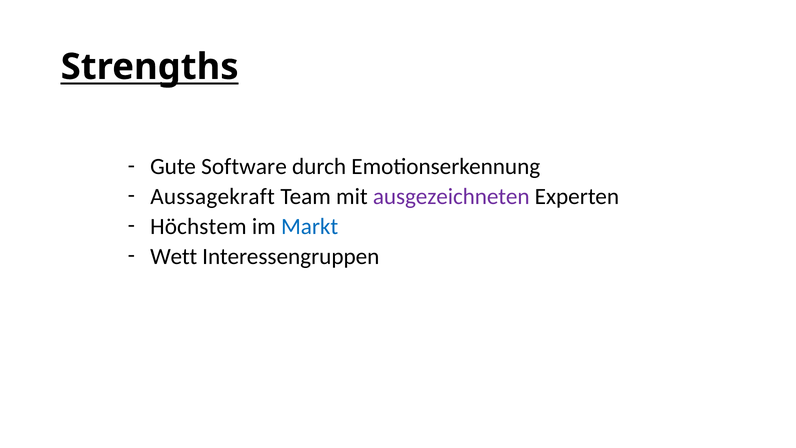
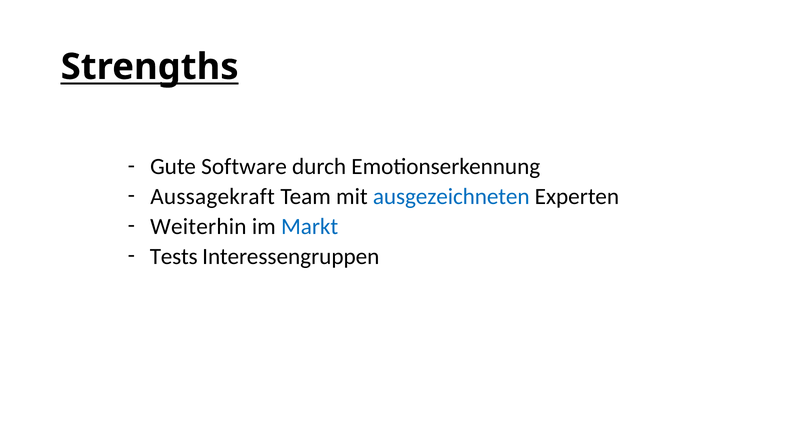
ausgezeichneten colour: purple -> blue (451, 197)
Höchstem: Höchstem -> Weiterhin (198, 226)
Wett: Wett -> Tests (174, 256)
